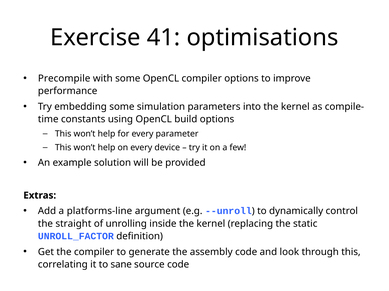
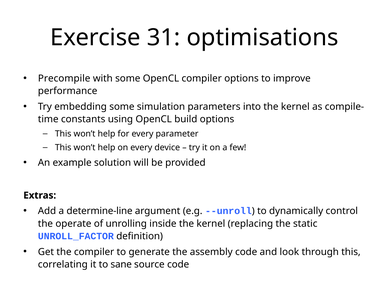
41: 41 -> 31 (164, 38)
platforms-line: platforms-line -> determine-line (100, 212)
straight: straight -> operate (73, 224)
